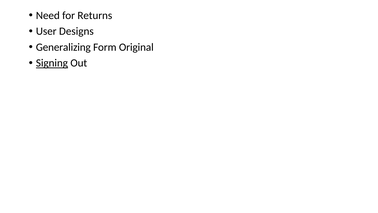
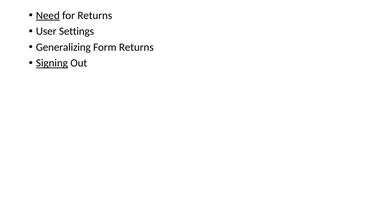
Need underline: none -> present (48, 15)
Designs: Designs -> Settings (76, 31)
Form Original: Original -> Returns (136, 47)
